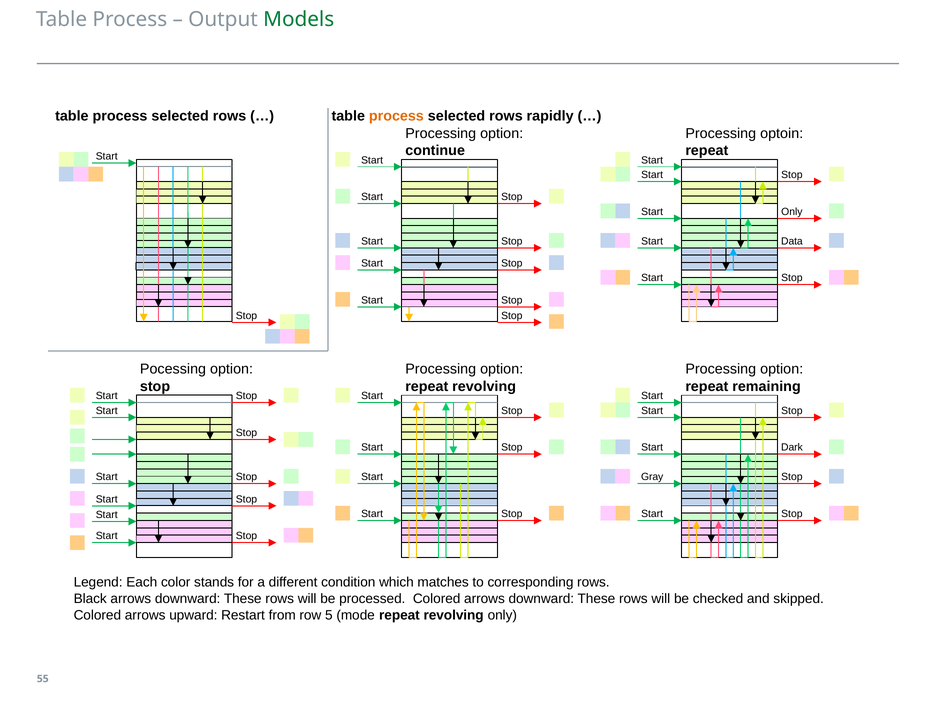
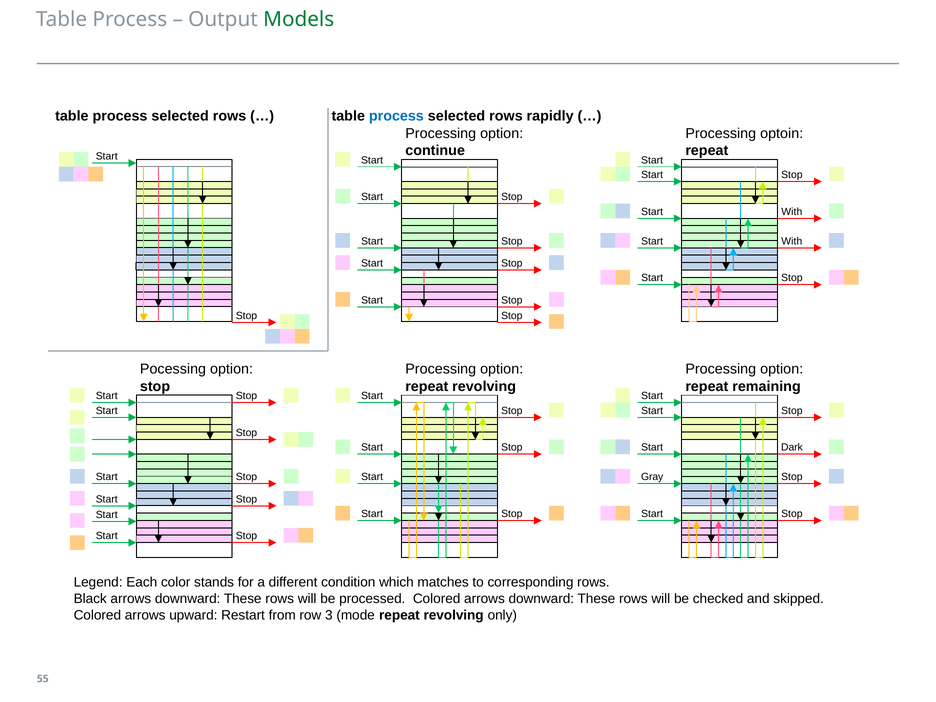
process colour: orange -> blue (396, 116)
Only: Only -> With (792, 212)
Data: Data -> With (792, 241)
5: 5 -> 3 (329, 615)
